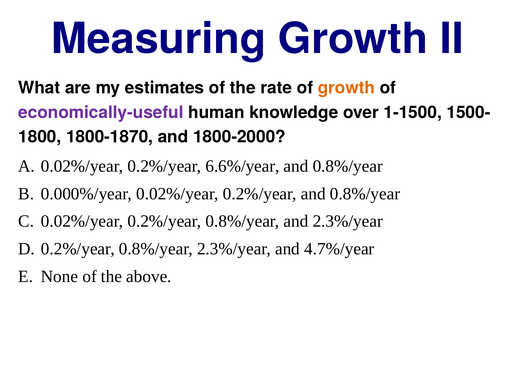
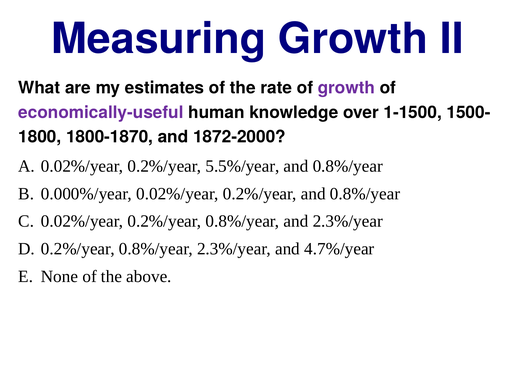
growth colour: orange -> purple (346, 88)
1800-2000: 1800-2000 -> 1872-2000 (239, 137)
6.6%/year: 6.6%/year -> 5.5%/year (242, 166)
